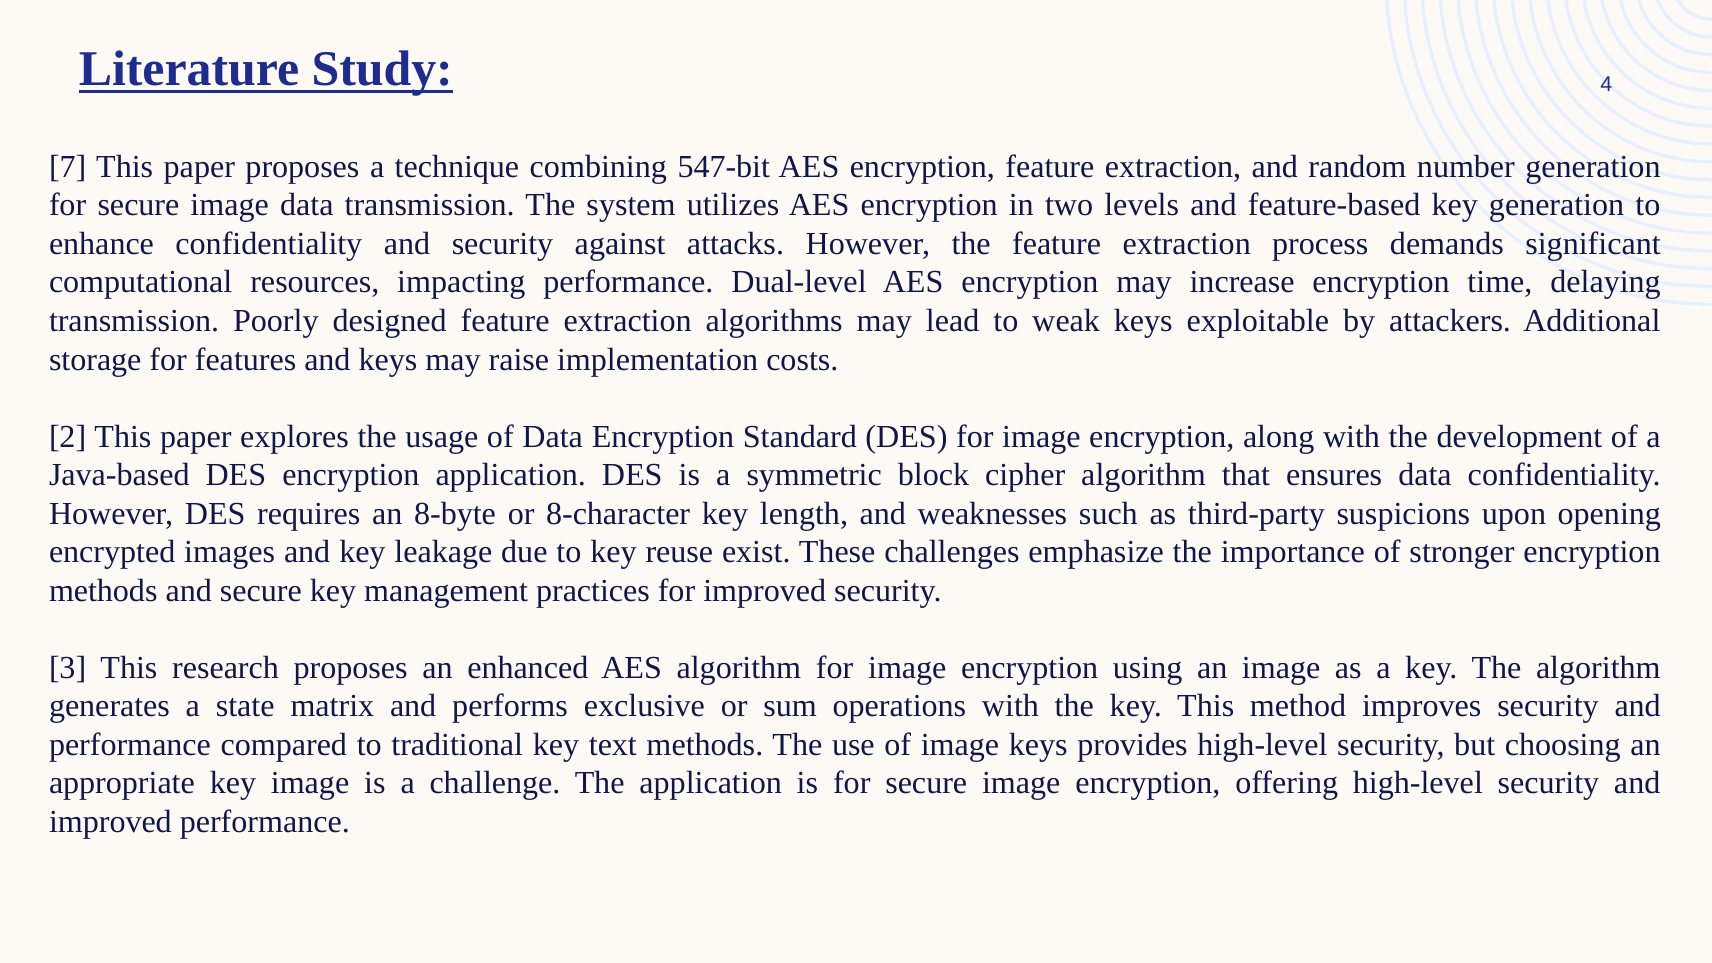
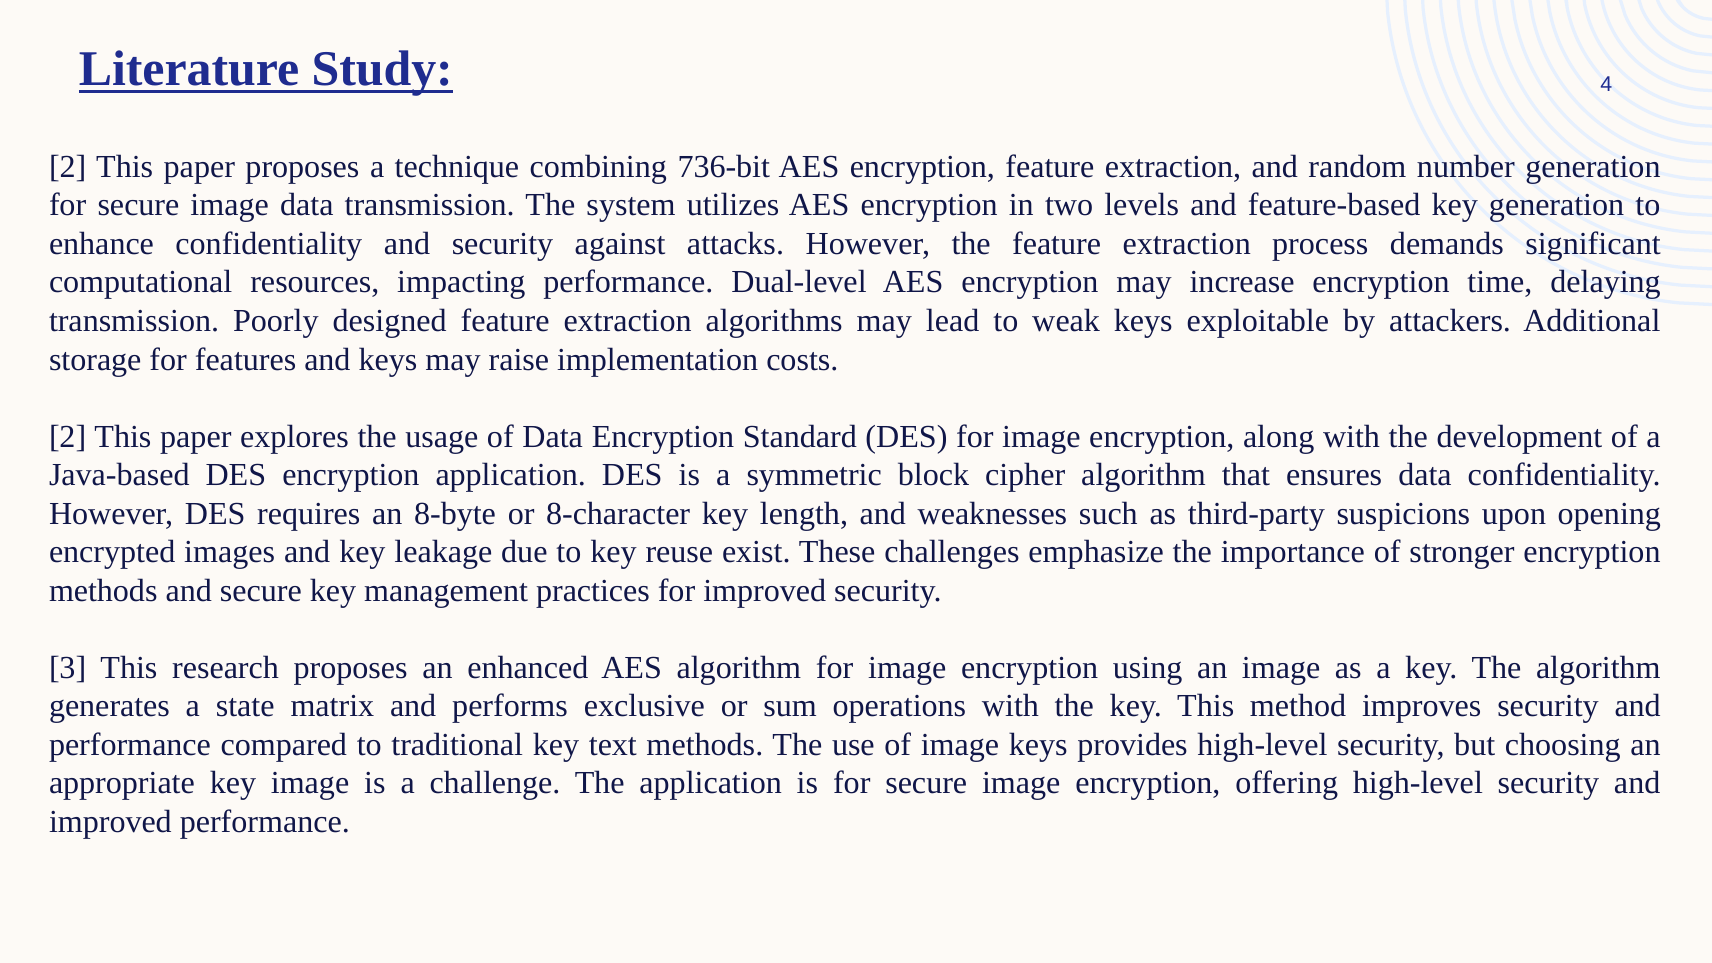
7: 7 -> 2 (68, 167)
547-bit: 547-bit -> 736-bit (724, 167)
